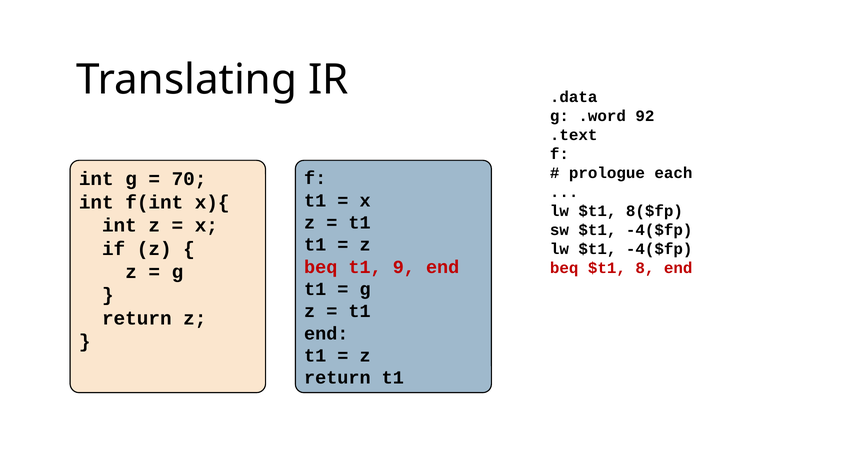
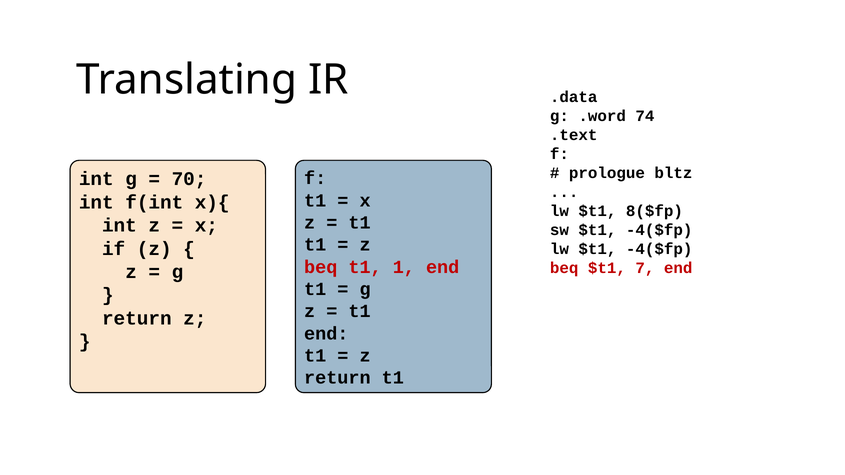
92: 92 -> 74 (645, 116)
each: each -> bltz (673, 173)
9: 9 -> 1 (404, 267)
8: 8 -> 7 (645, 268)
